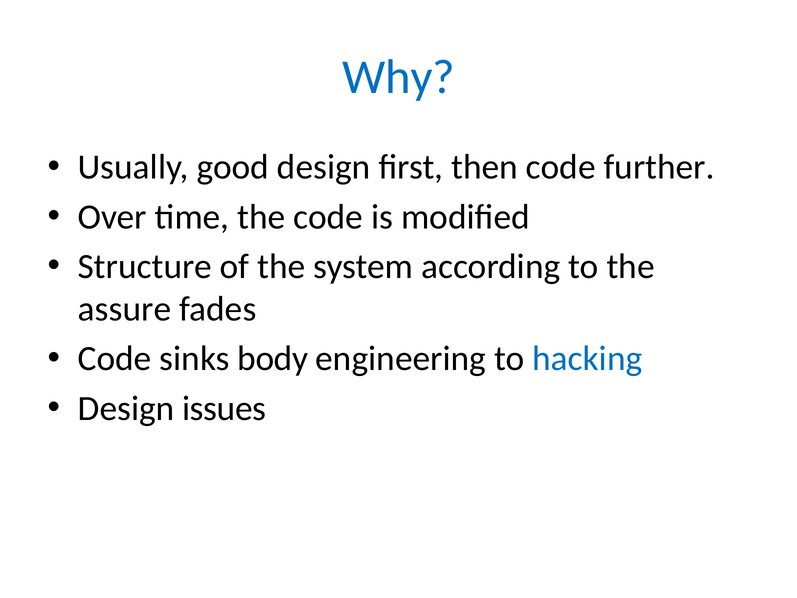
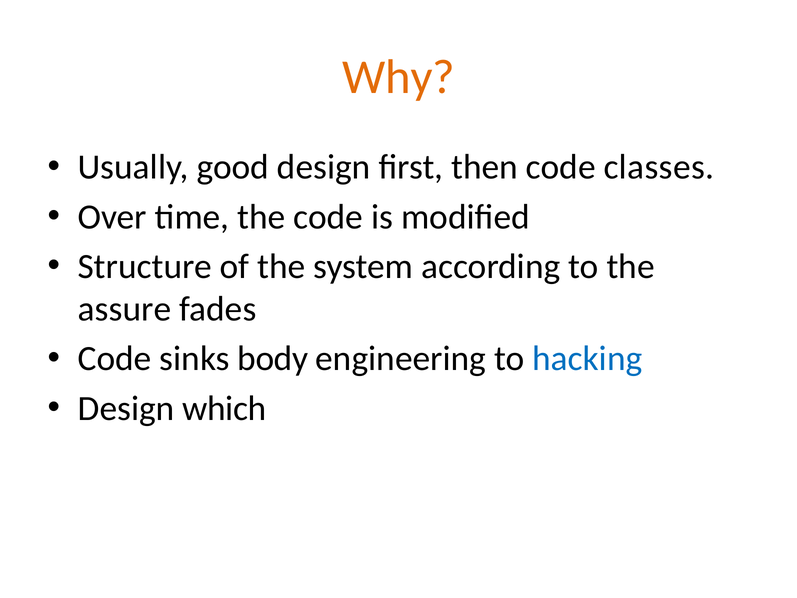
Why colour: blue -> orange (399, 77)
further: further -> classes (659, 167)
issues: issues -> which (224, 408)
